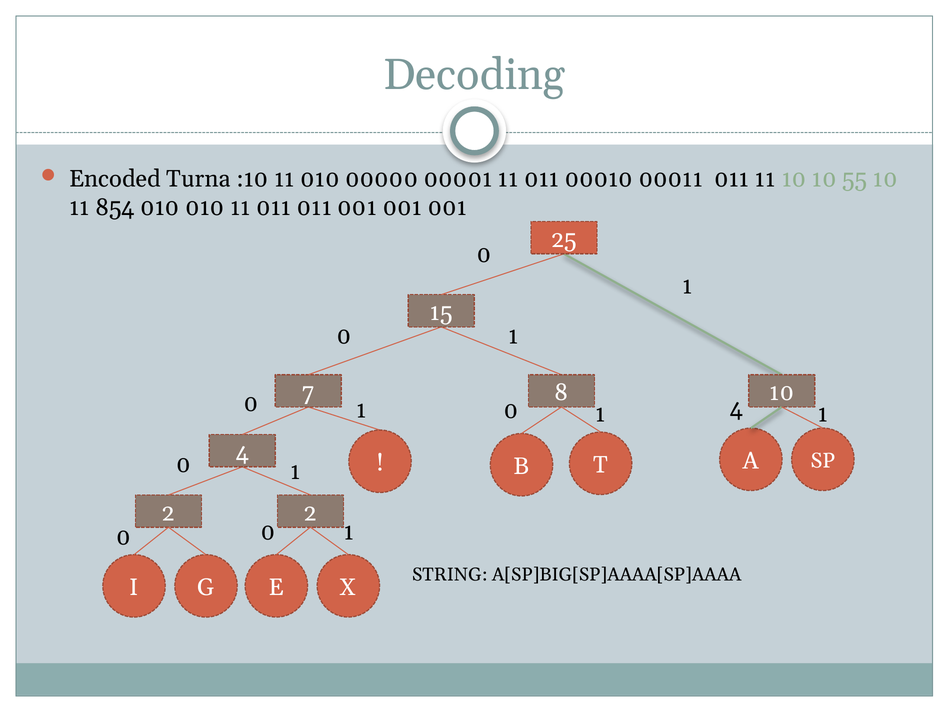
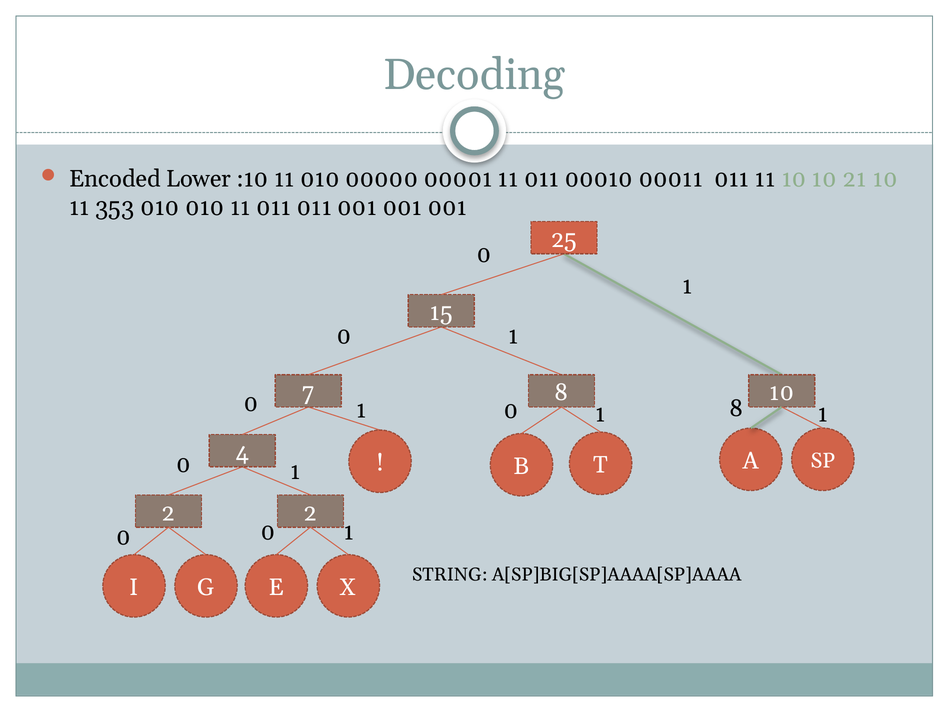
Turna: Turna -> Lower (199, 179)
55: 55 -> 21 (855, 179)
854: 854 -> 353 (115, 208)
1 4: 4 -> 8 (736, 408)
